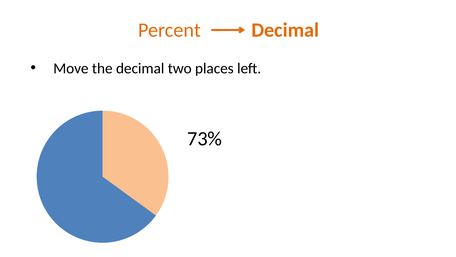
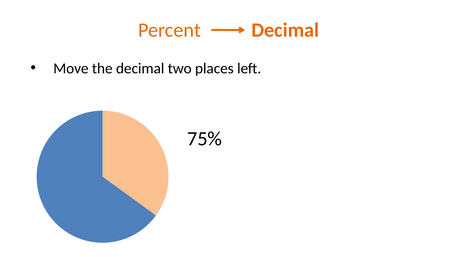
73%: 73% -> 75% (205, 139)
